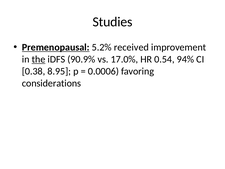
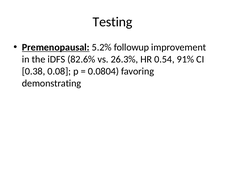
Studies: Studies -> Testing (113, 22)
received: received -> followup (131, 47)
the underline: present -> none (39, 59)
90.9%: 90.9% -> 82.6% (81, 59)
17.0%: 17.0% -> 26.3% (124, 59)
94%: 94% -> 91% (185, 59)
8.95: 8.95 -> 0.08 (59, 71)
0.0006: 0.0006 -> 0.0804 (103, 71)
considerations: considerations -> demonstrating (52, 83)
